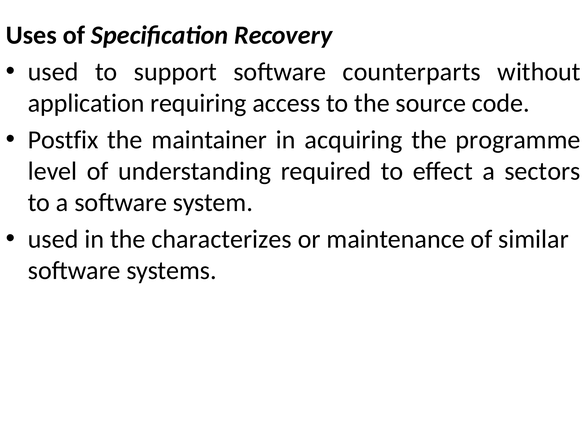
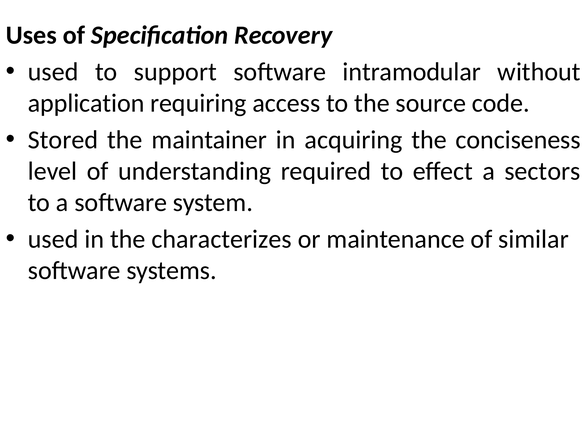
counterparts: counterparts -> intramodular (412, 72)
Postfix: Postfix -> Stored (63, 140)
programme: programme -> conciseness (518, 140)
